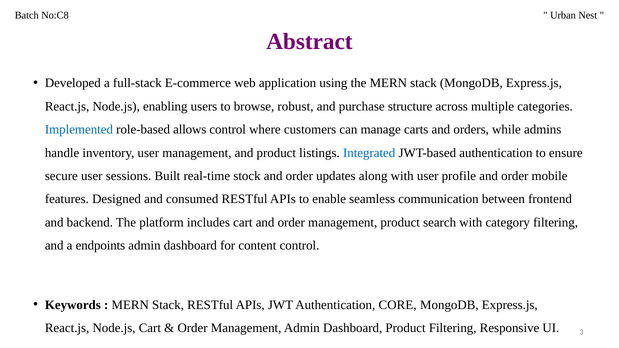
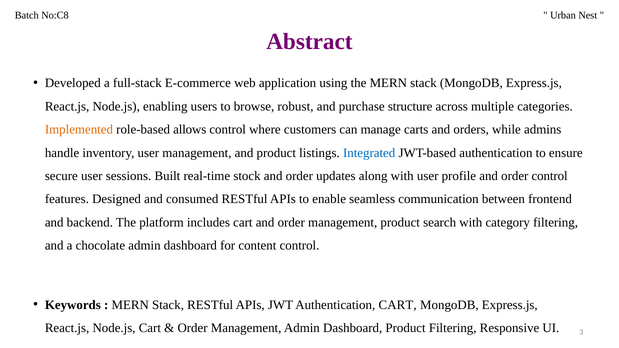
Implemented colour: blue -> orange (79, 130)
order mobile: mobile -> control (550, 176)
endpoints: endpoints -> chocolate (100, 246)
Authentication CORE: CORE -> CART (398, 305)
